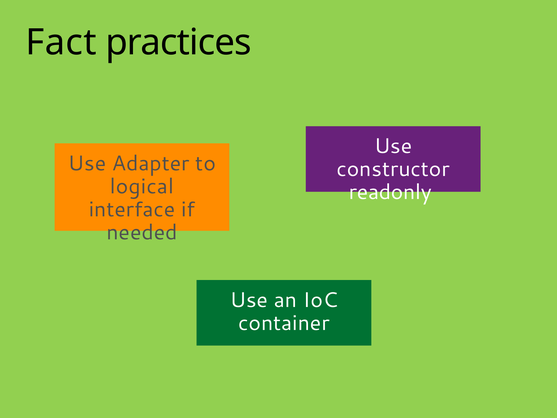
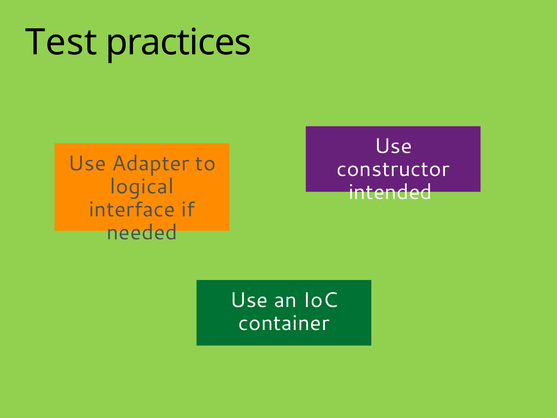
Fact: Fact -> Test (61, 43)
readonly: readonly -> intended (390, 192)
